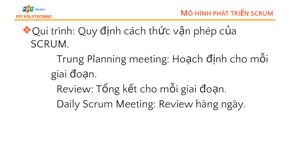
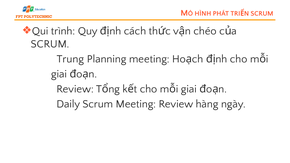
phép: phép -> chéo (205, 31)
